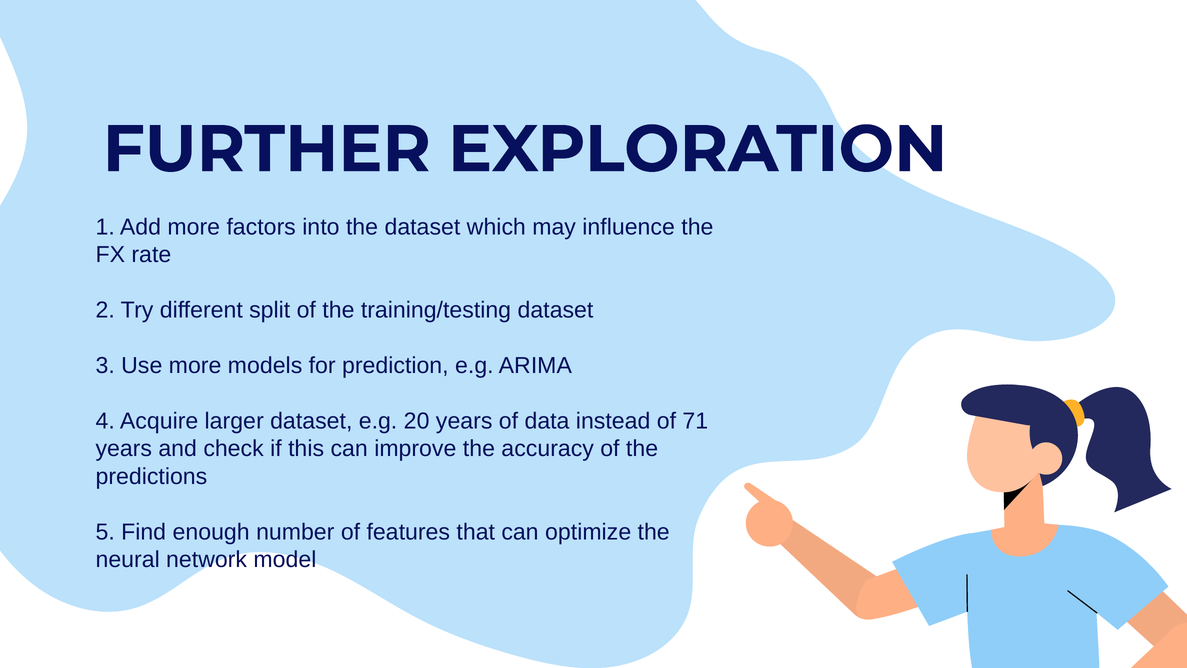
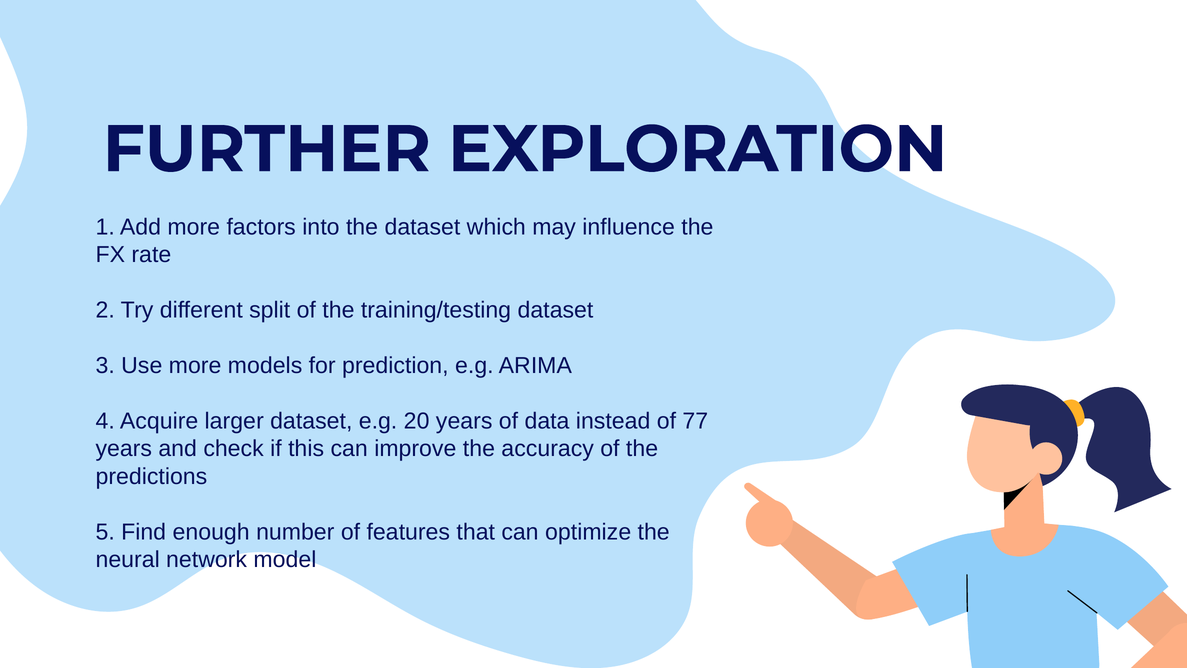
71: 71 -> 77 (695, 421)
